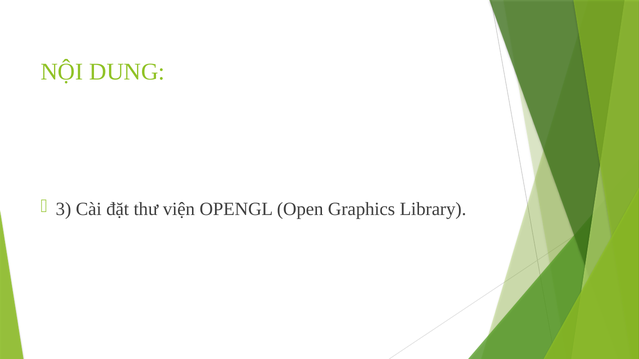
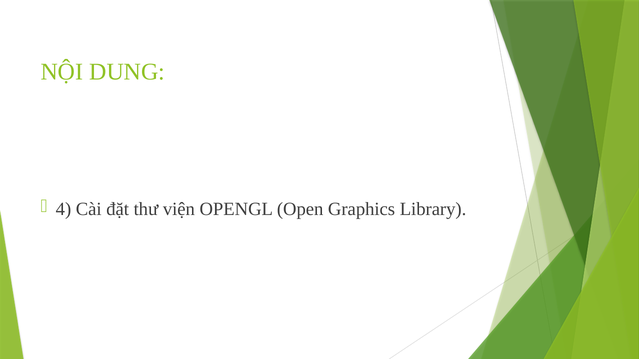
3: 3 -> 4 (63, 209)
